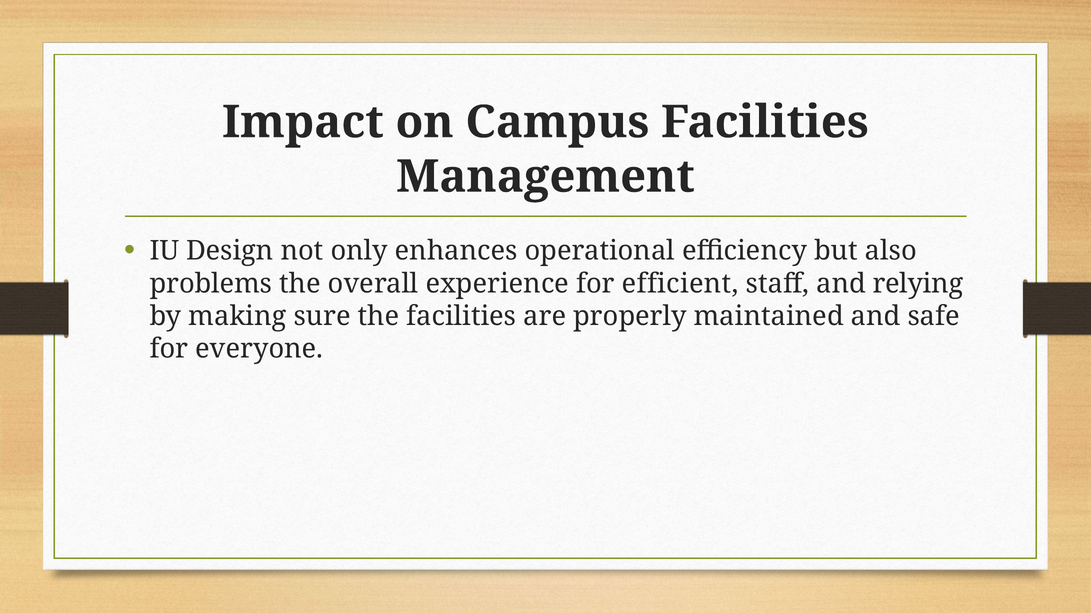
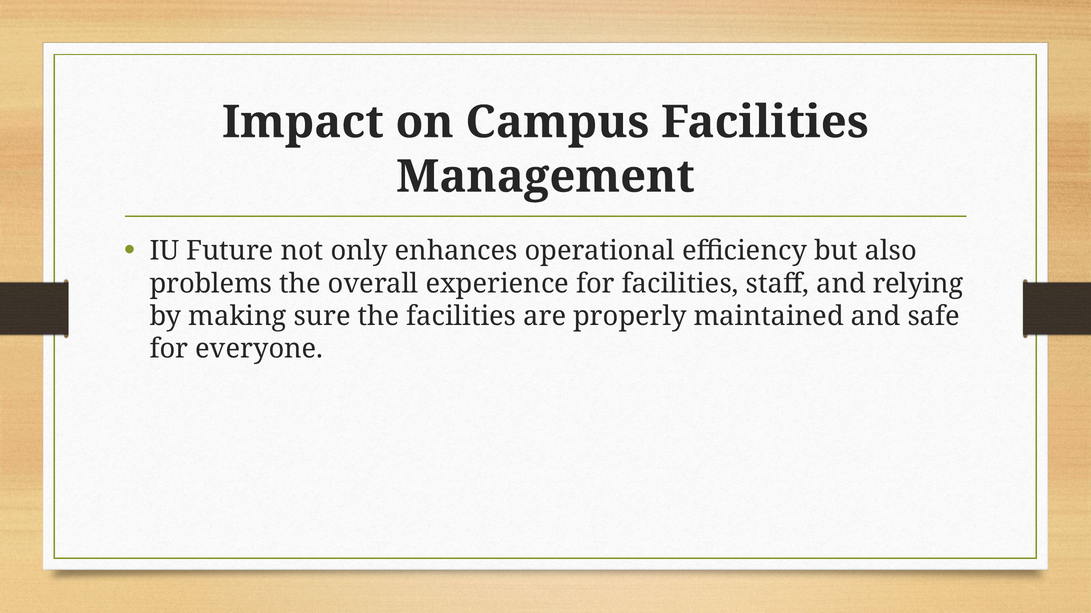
Design: Design -> Future (230, 251)
for efficient: efficient -> facilities (680, 284)
